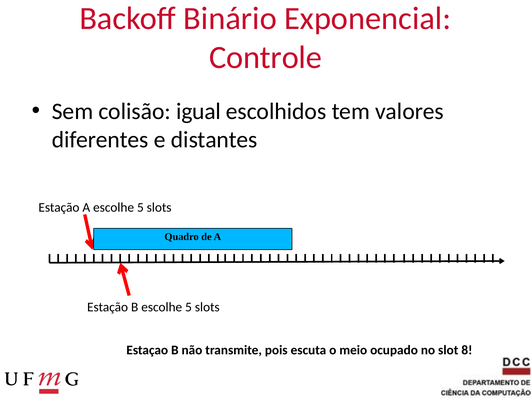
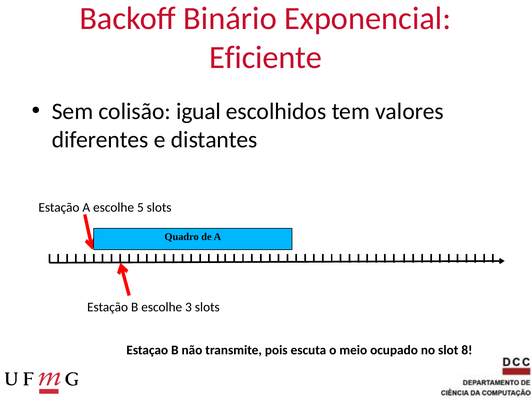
Controle: Controle -> Eficiente (266, 57)
B escolhe 5: 5 -> 3 (189, 307)
